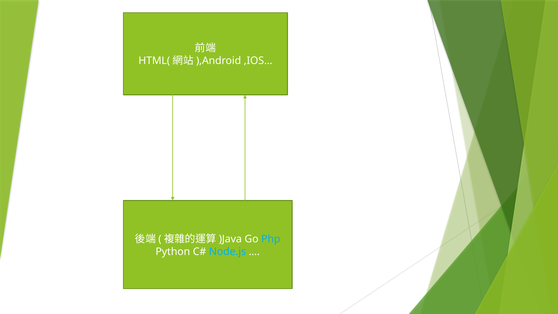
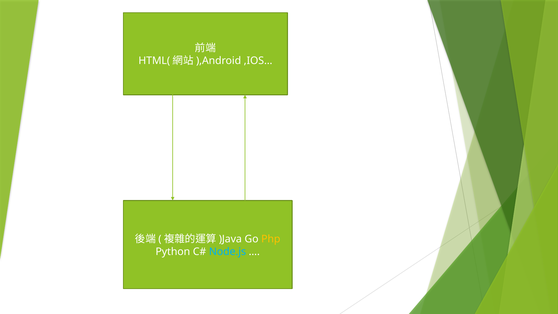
Php colour: light blue -> yellow (271, 239)
